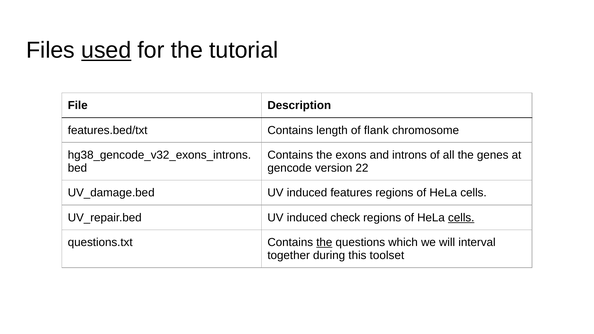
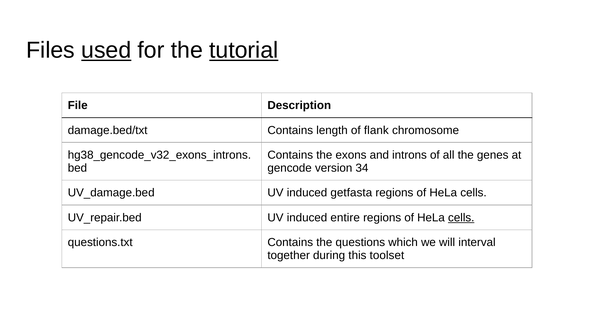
tutorial underline: none -> present (244, 50)
features.bed/txt: features.bed/txt -> damage.bed/txt (108, 130)
22: 22 -> 34 (362, 168)
features: features -> getfasta (351, 193)
check: check -> entire (345, 218)
the underline: present -> none (324, 243)
